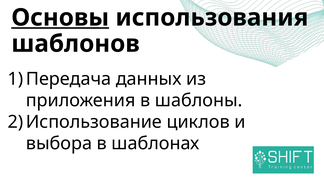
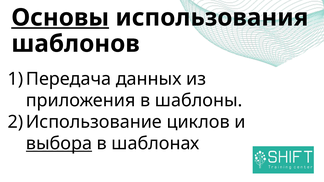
выбора underline: none -> present (59, 144)
